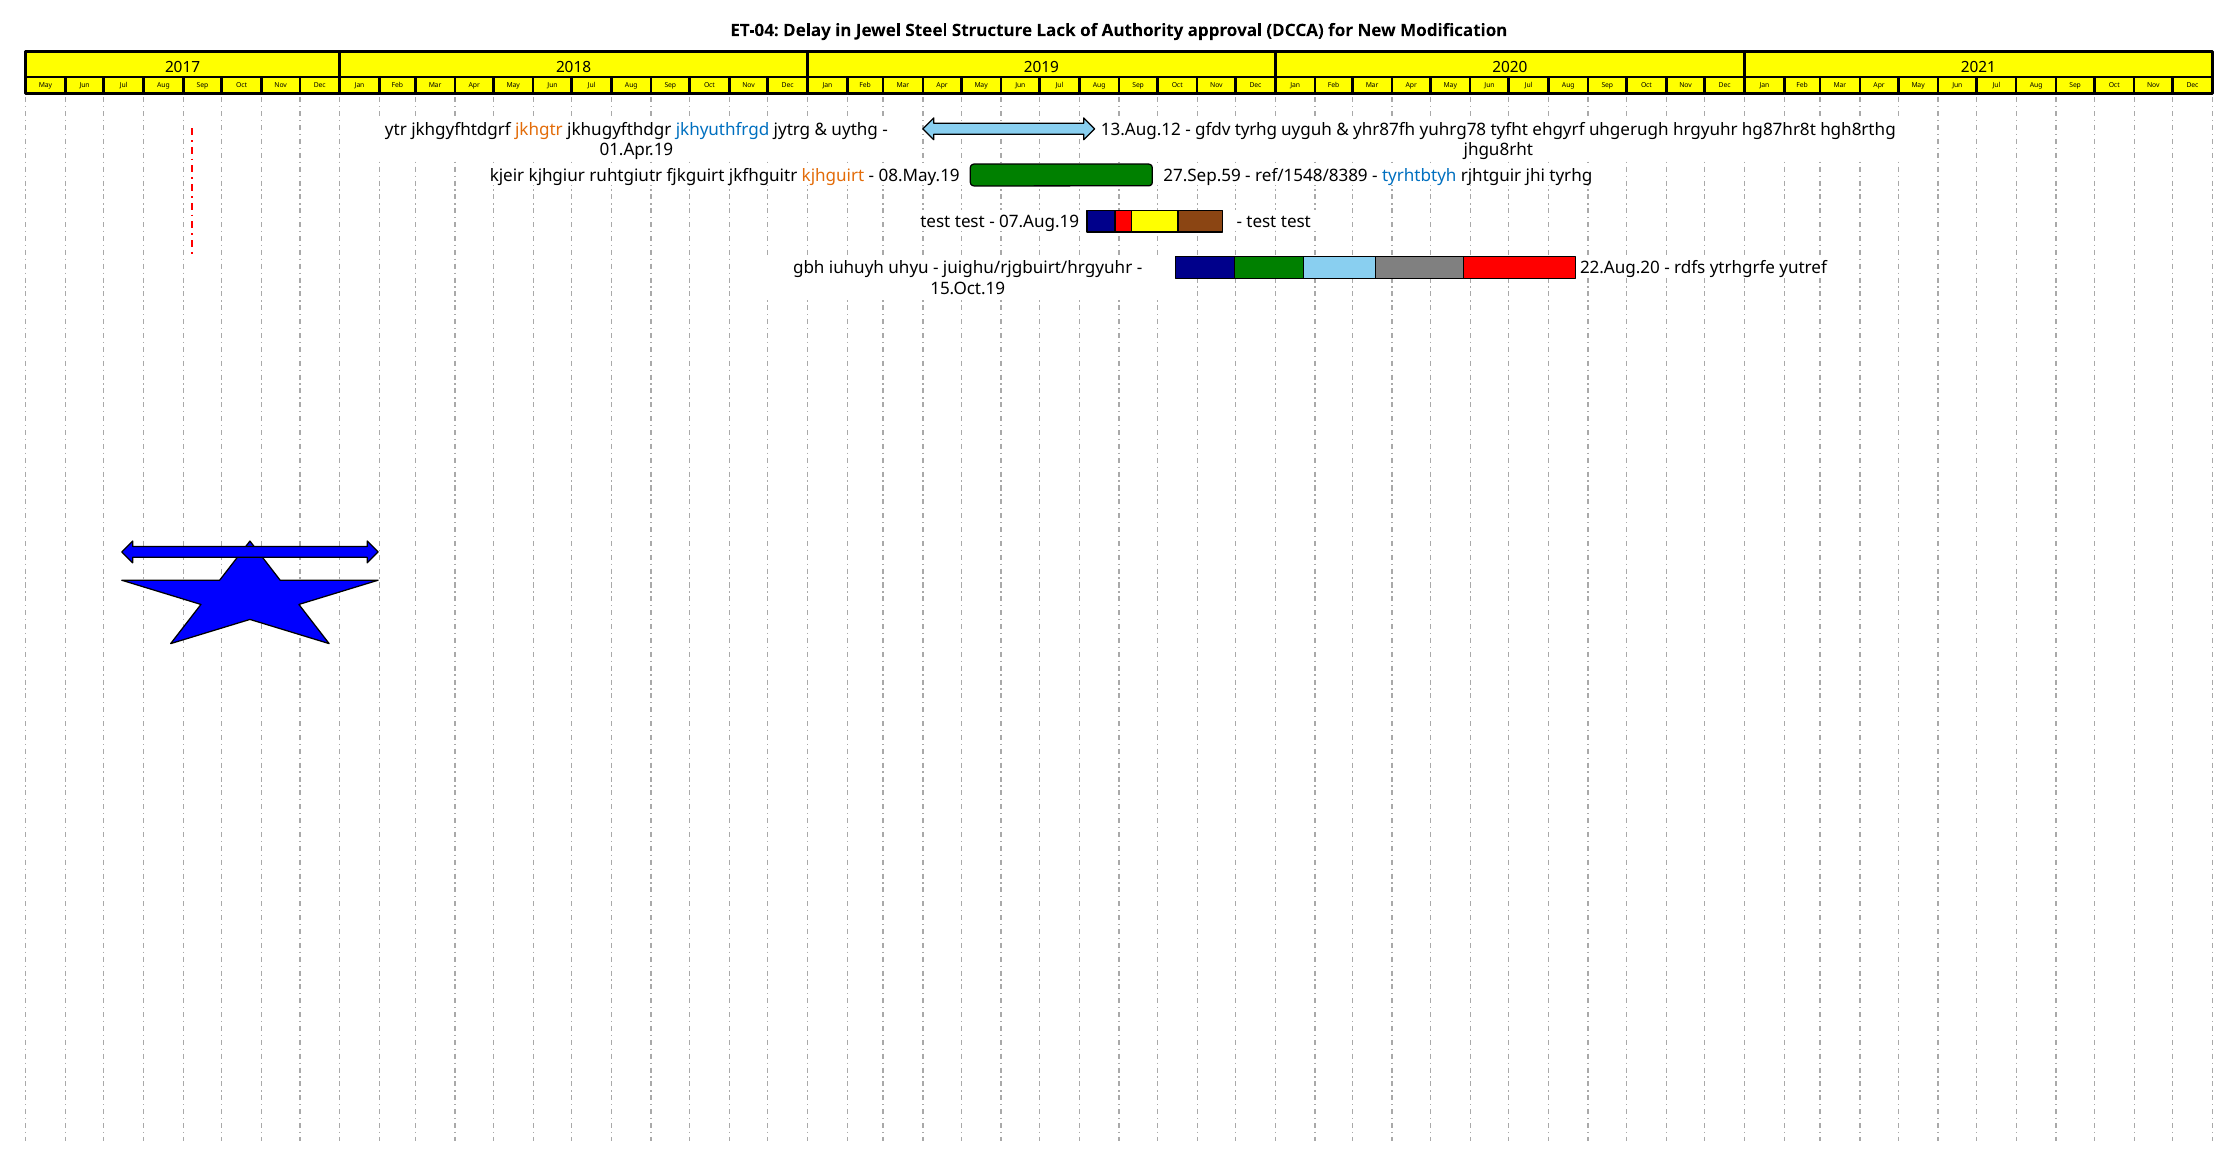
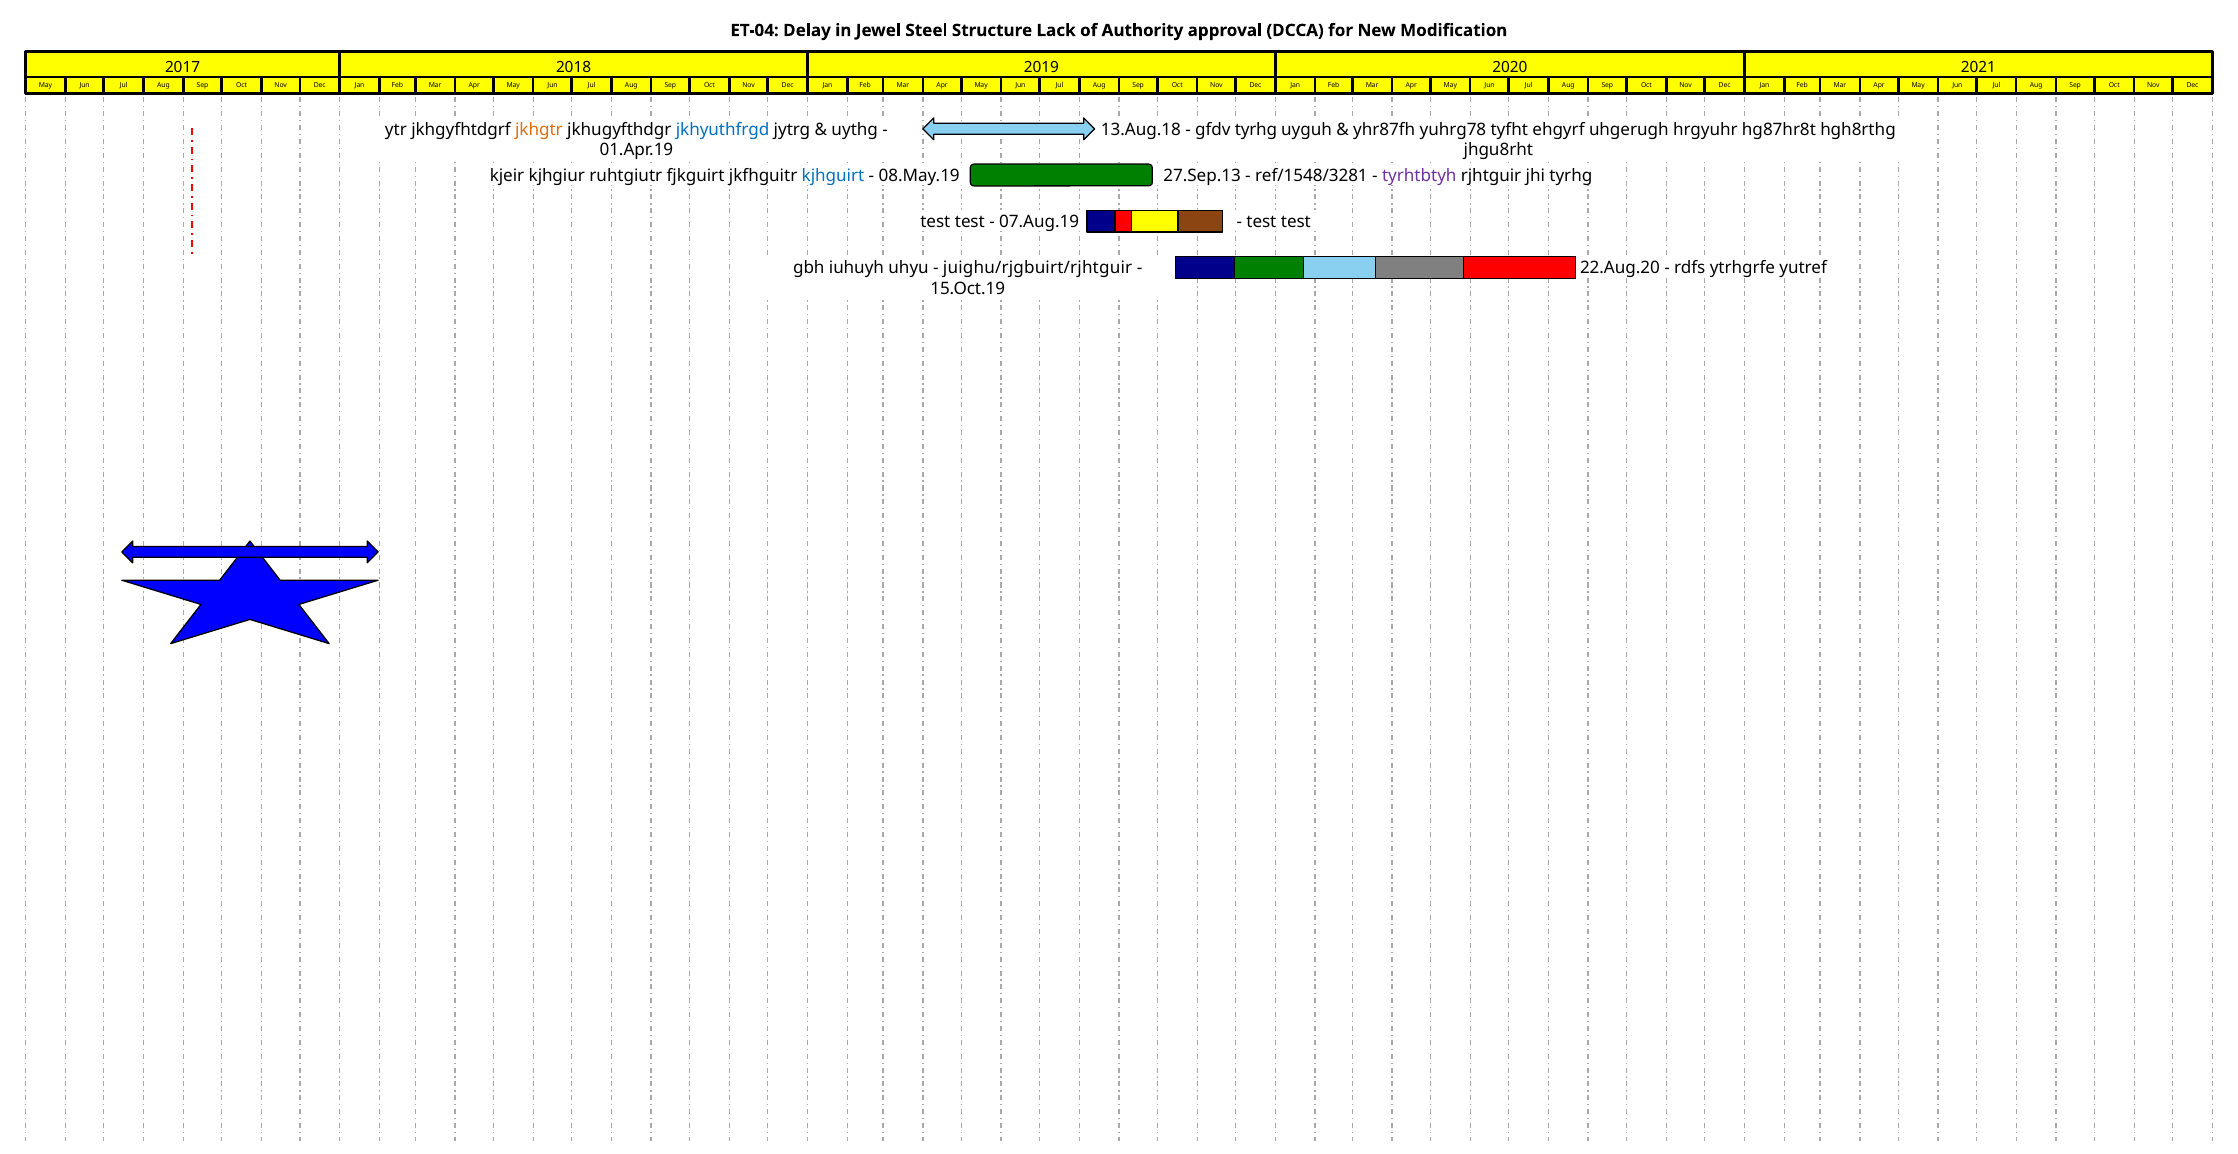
13.Aug.12: 13.Aug.12 -> 13.Aug.18 (1141, 129)
kjhguirt colour: orange -> blue (833, 175)
27.Sep.59: 27.Sep.59 -> 27.Sep.13 (1202, 175)
ref/1548/8389: ref/1548/8389 -> ref/1548/3281 (1311, 175)
tyrhtbtyh colour: blue -> purple (1419, 175)
juighu/rjgbuirt/hrgyuhr: juighu/rjgbuirt/hrgyuhr -> juighu/rjgbuirt/rjhtguir (1038, 268)
